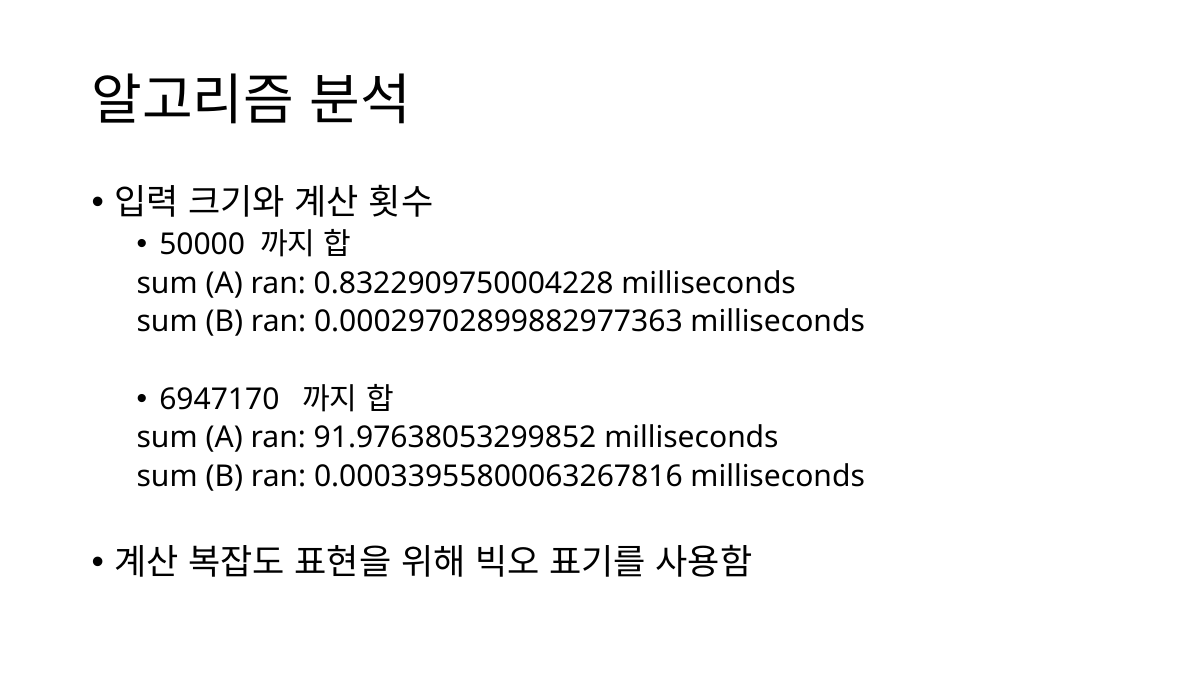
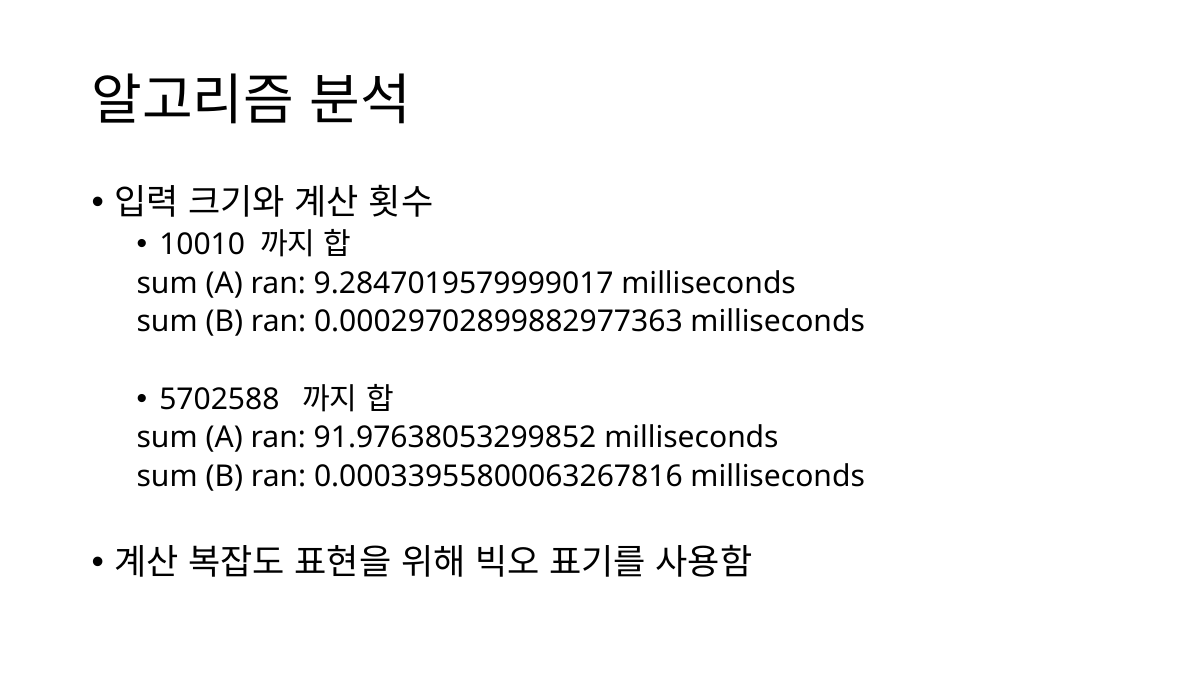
50000: 50000 -> 10010 (202, 245)
0.8322909750004228: 0.8322909750004228 -> 9.2847019579999017 (464, 283)
6947170: 6947170 -> 5702588 (219, 399)
